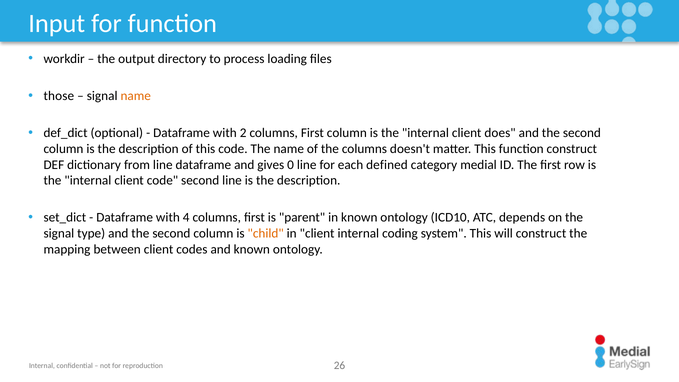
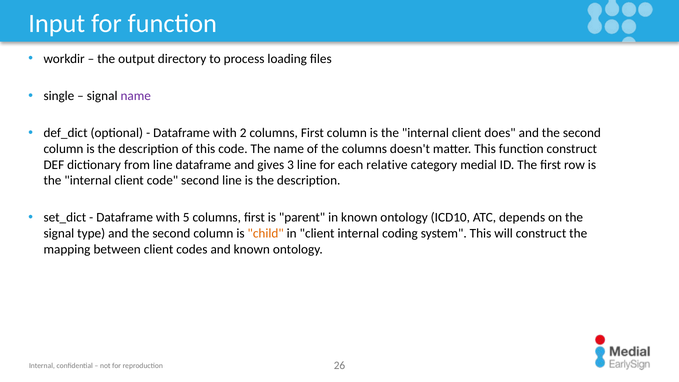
those: those -> single (59, 96)
name colour: orange -> purple (136, 96)
0: 0 -> 3 (291, 165)
defined: defined -> relative (387, 165)
4: 4 -> 5 (186, 218)
